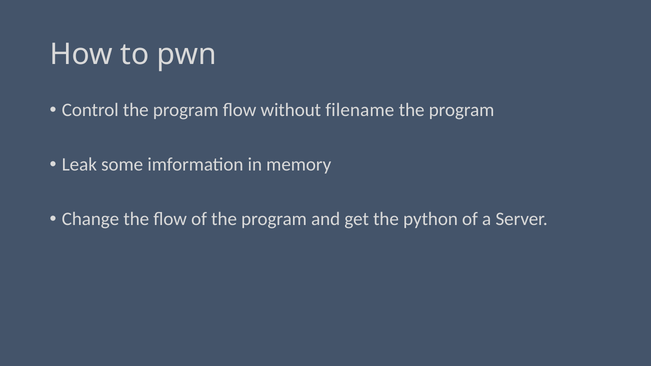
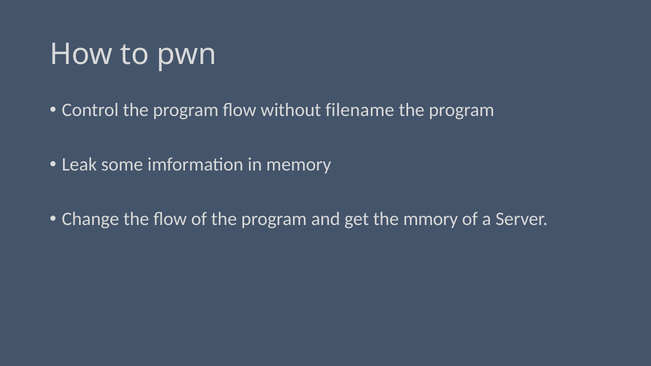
python: python -> mmory (431, 219)
